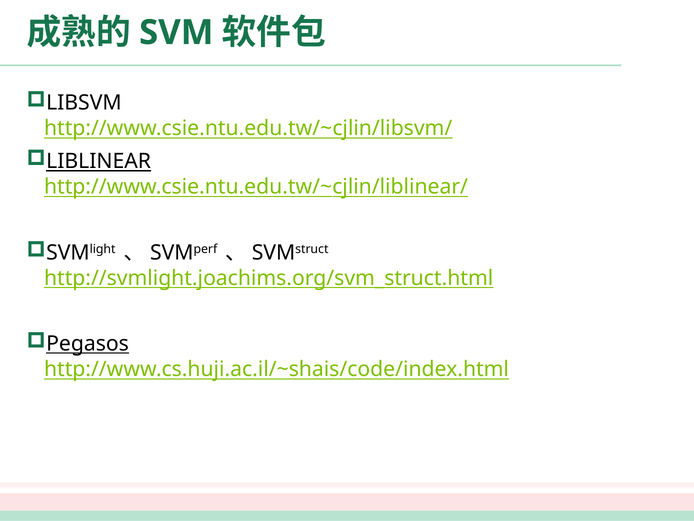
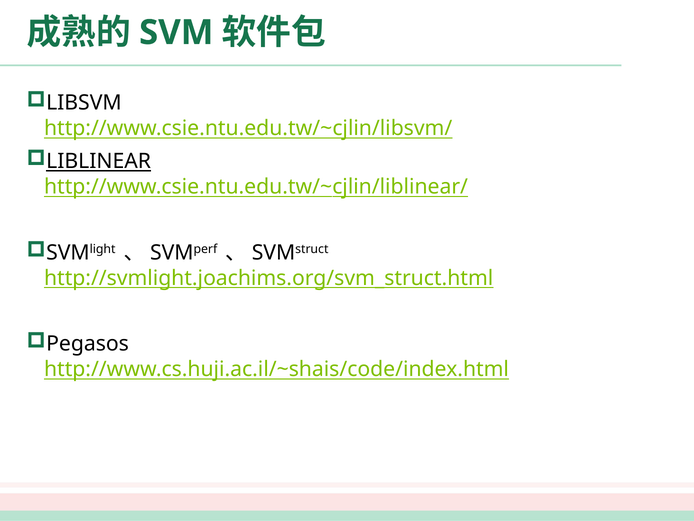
Pegasos underline: present -> none (88, 343)
